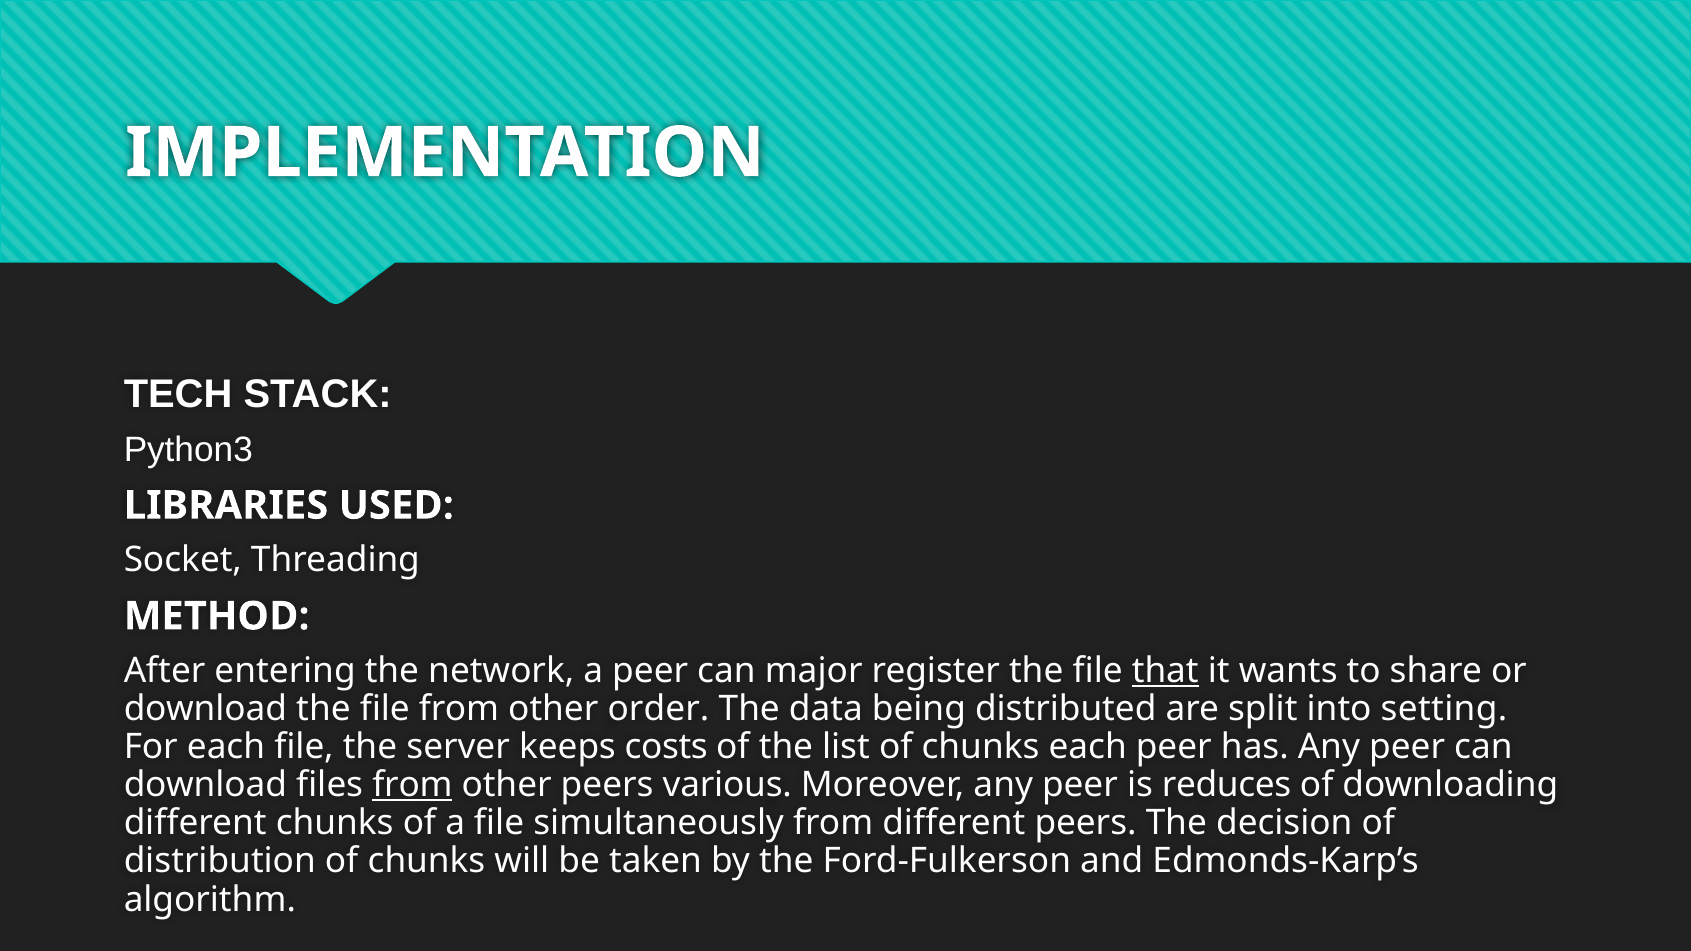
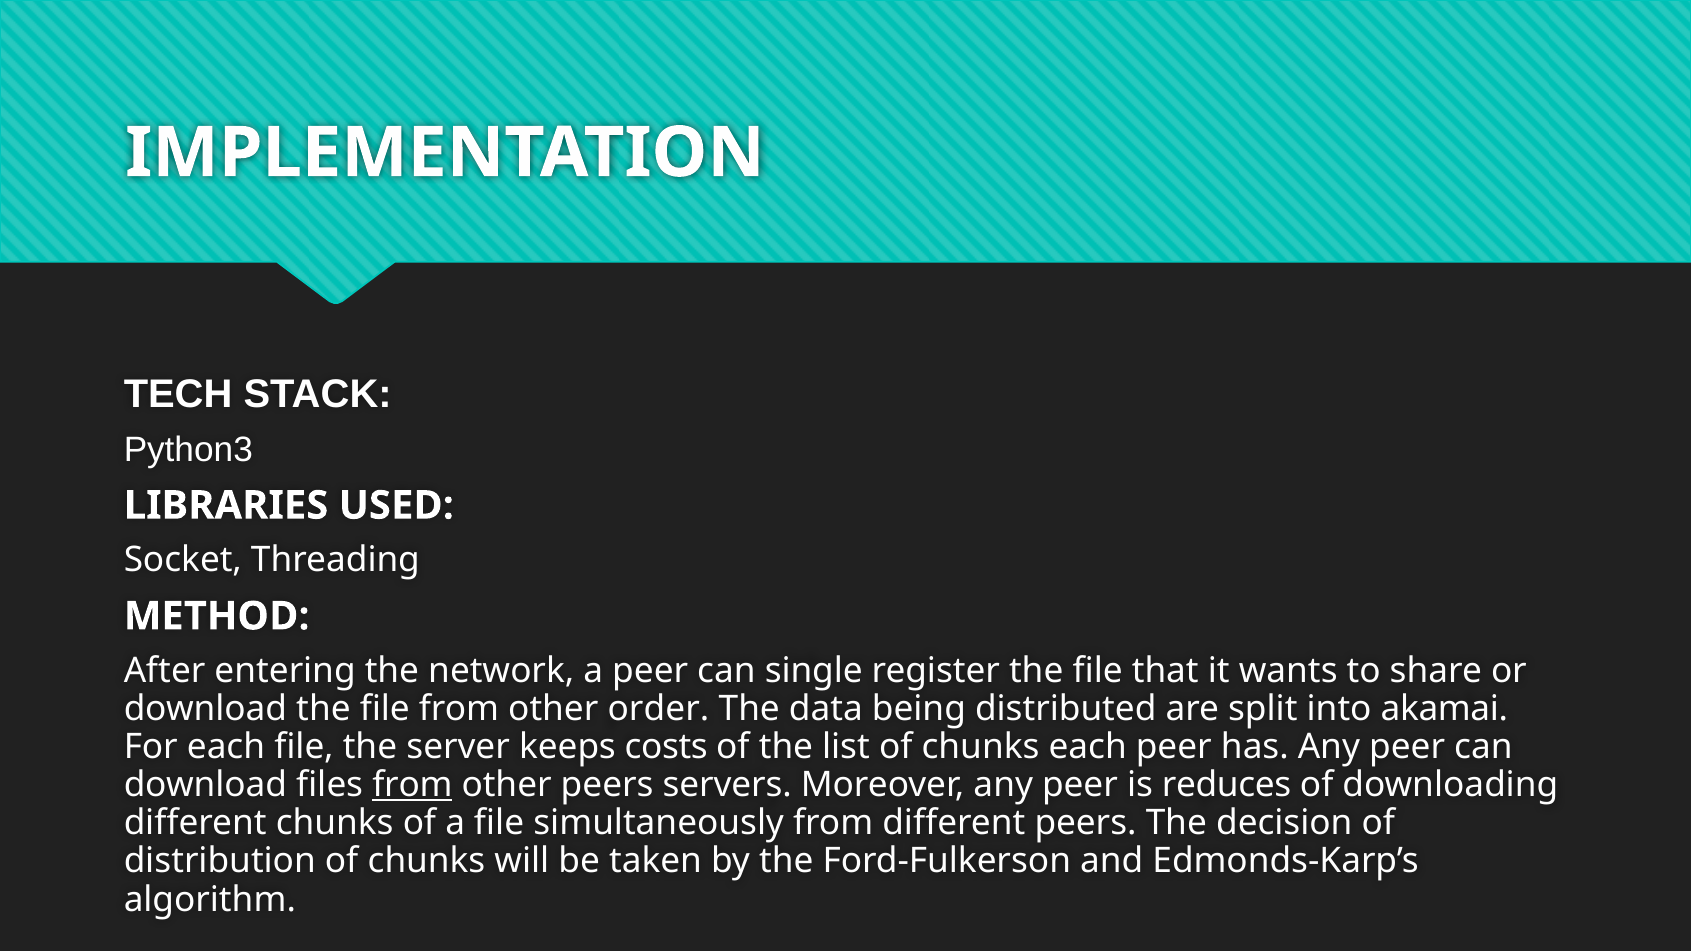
major: major -> single (814, 671)
that underline: present -> none (1165, 671)
setting: setting -> akamai (1444, 709)
various: various -> servers (727, 785)
